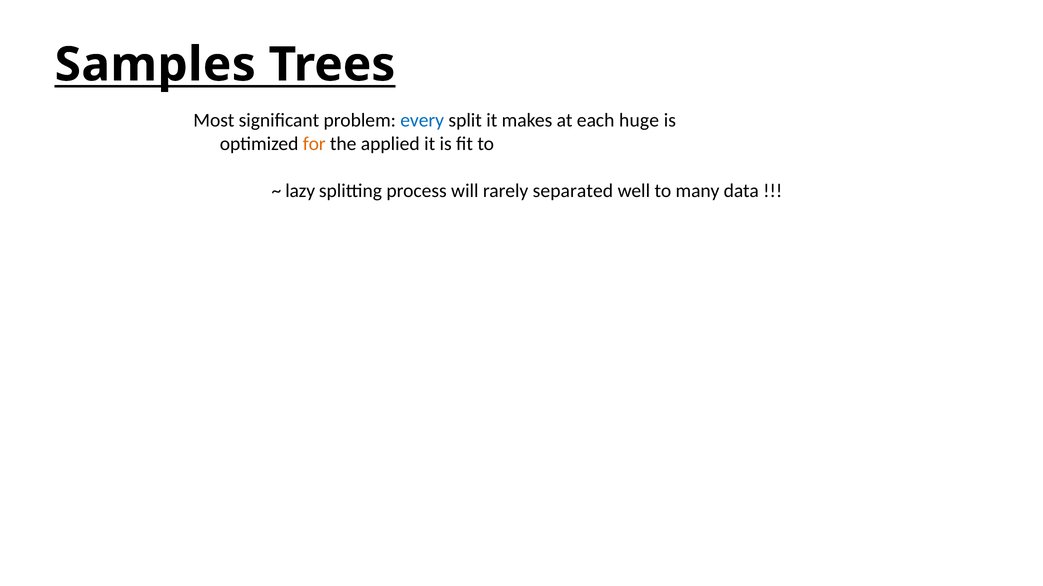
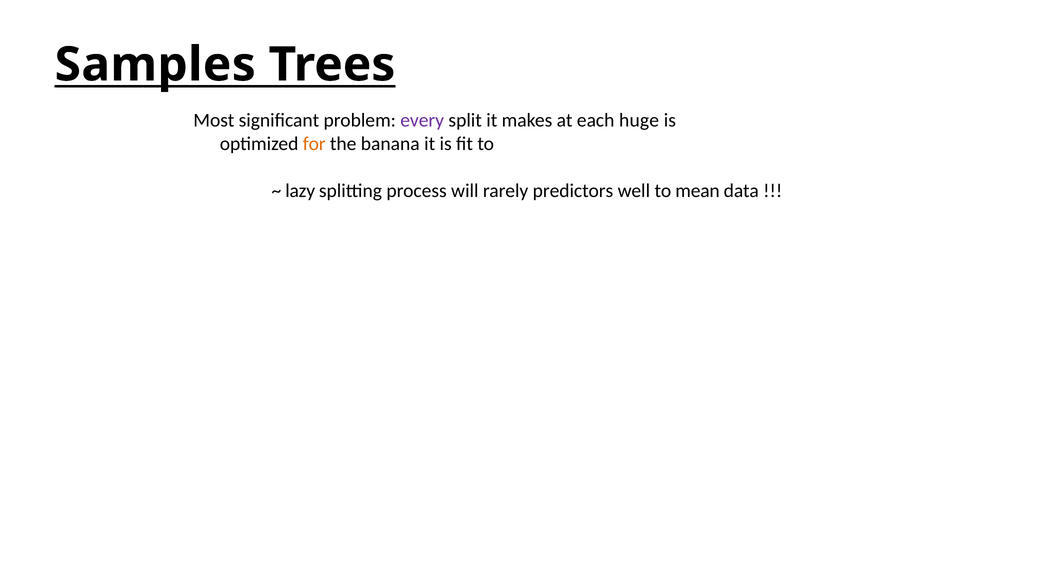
every colour: blue -> purple (422, 121)
applied: applied -> banana (390, 144)
separated: separated -> predictors (573, 191)
many: many -> mean (698, 191)
